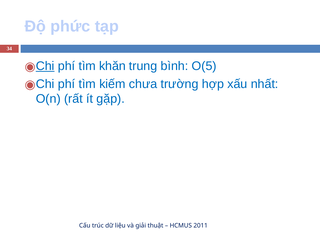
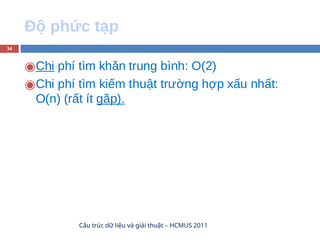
O(5: O(5 -> O(2 (204, 66)
kiếm chưa: chưa -> thuật (143, 84)
gặp underline: none -> present (111, 99)
